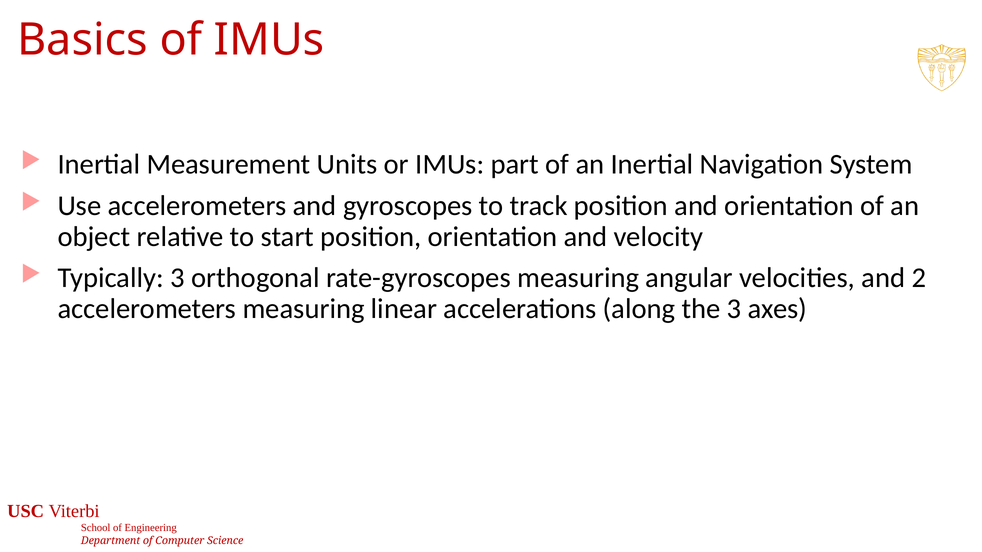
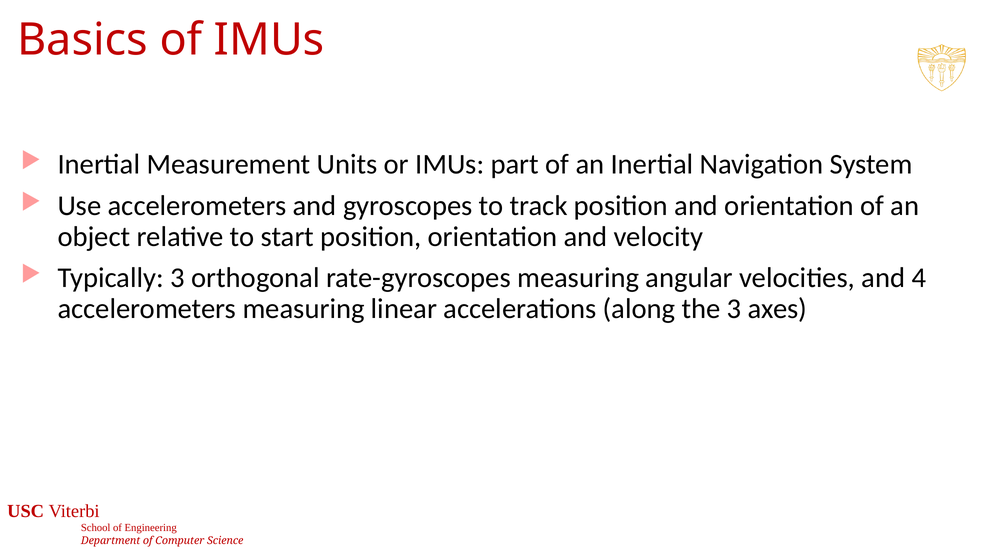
2: 2 -> 4 (919, 278)
